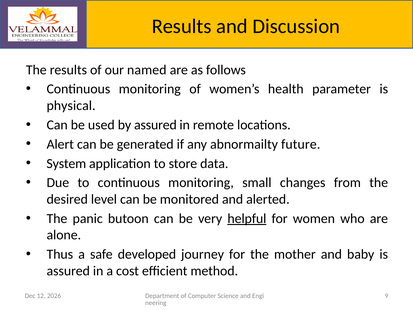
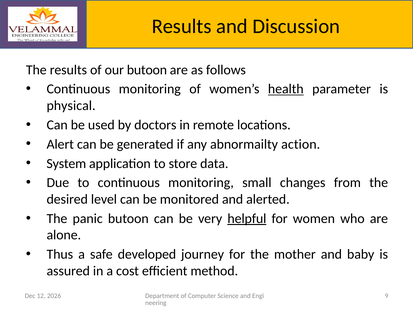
our named: named -> butoon (147, 70)
health underline: none -> present (286, 89)
by assured: assured -> doctors (155, 125)
future: future -> action (301, 144)
